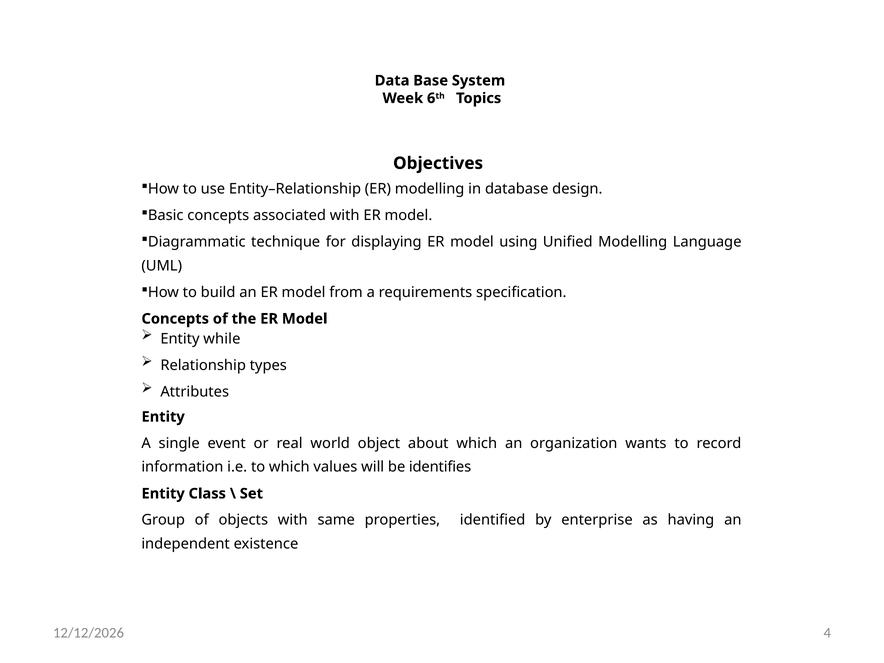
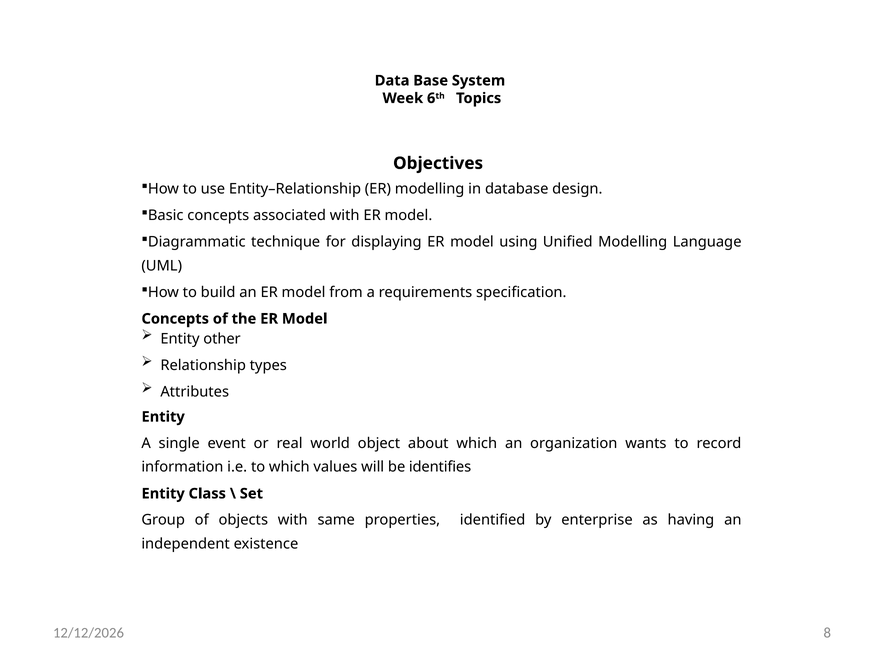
while: while -> other (222, 339)
4: 4 -> 8 (827, 633)
